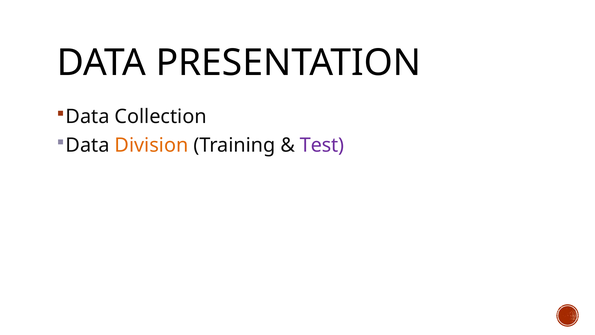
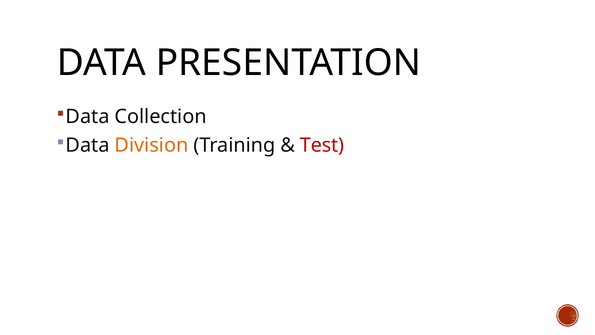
Test colour: purple -> red (322, 145)
